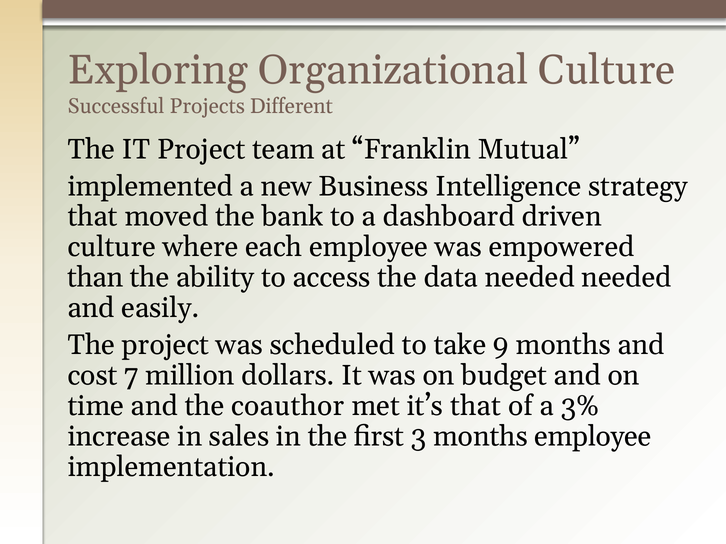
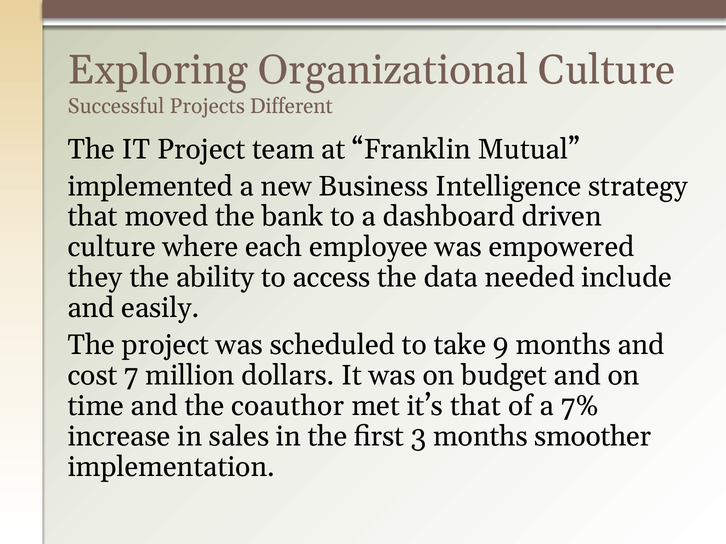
than: than -> they (95, 278)
needed needed: needed -> include (627, 278)
3%: 3% -> 7% (580, 406)
months employee: employee -> smoother (593, 437)
